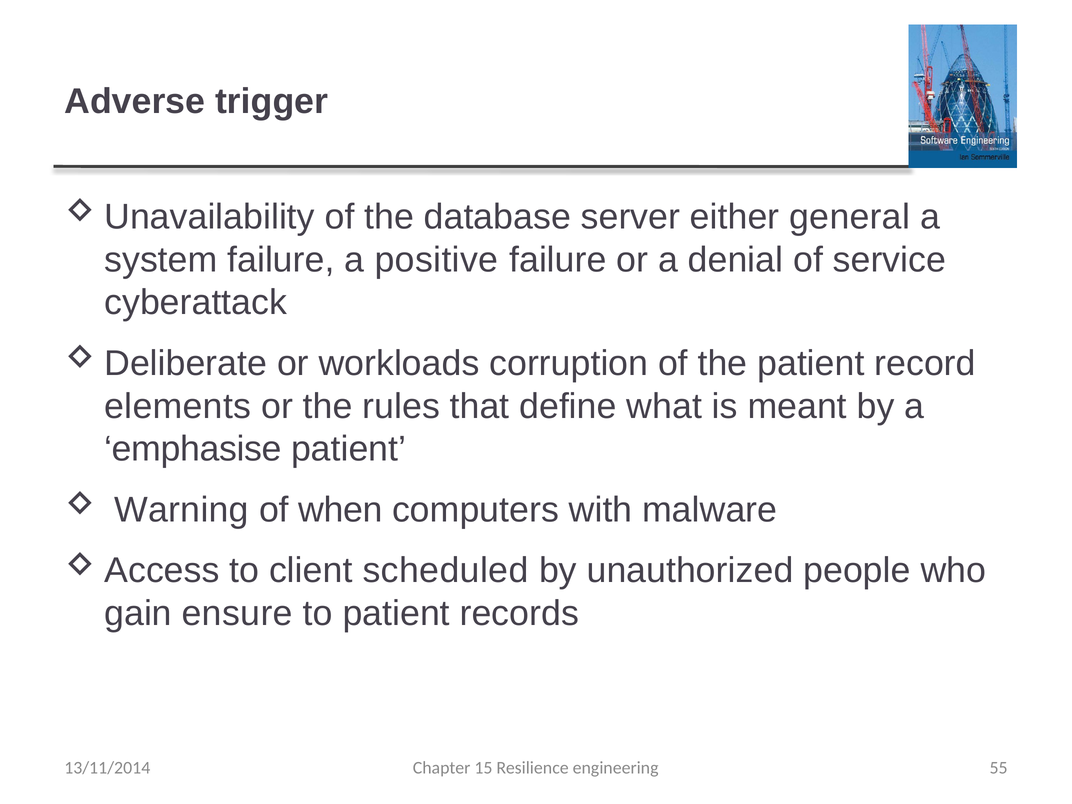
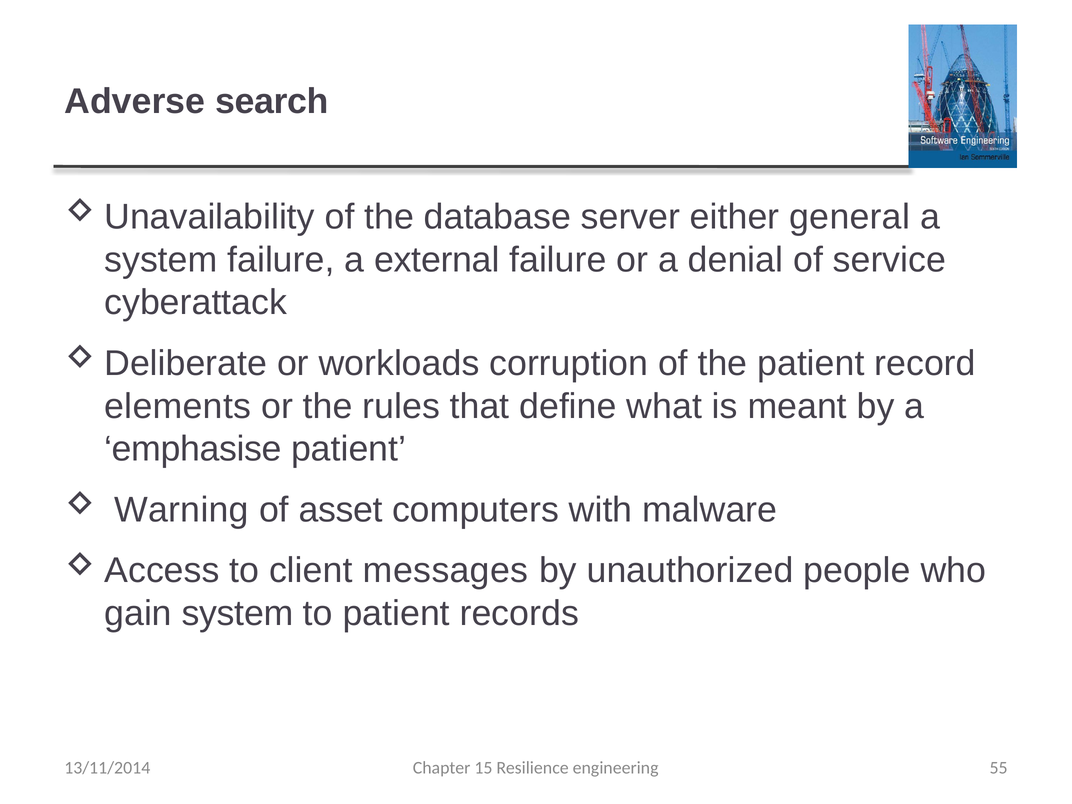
trigger: trigger -> search (272, 102)
positive: positive -> external (437, 260)
when: when -> asset (341, 510)
scheduled: scheduled -> messages (446, 571)
gain ensure: ensure -> system (238, 614)
